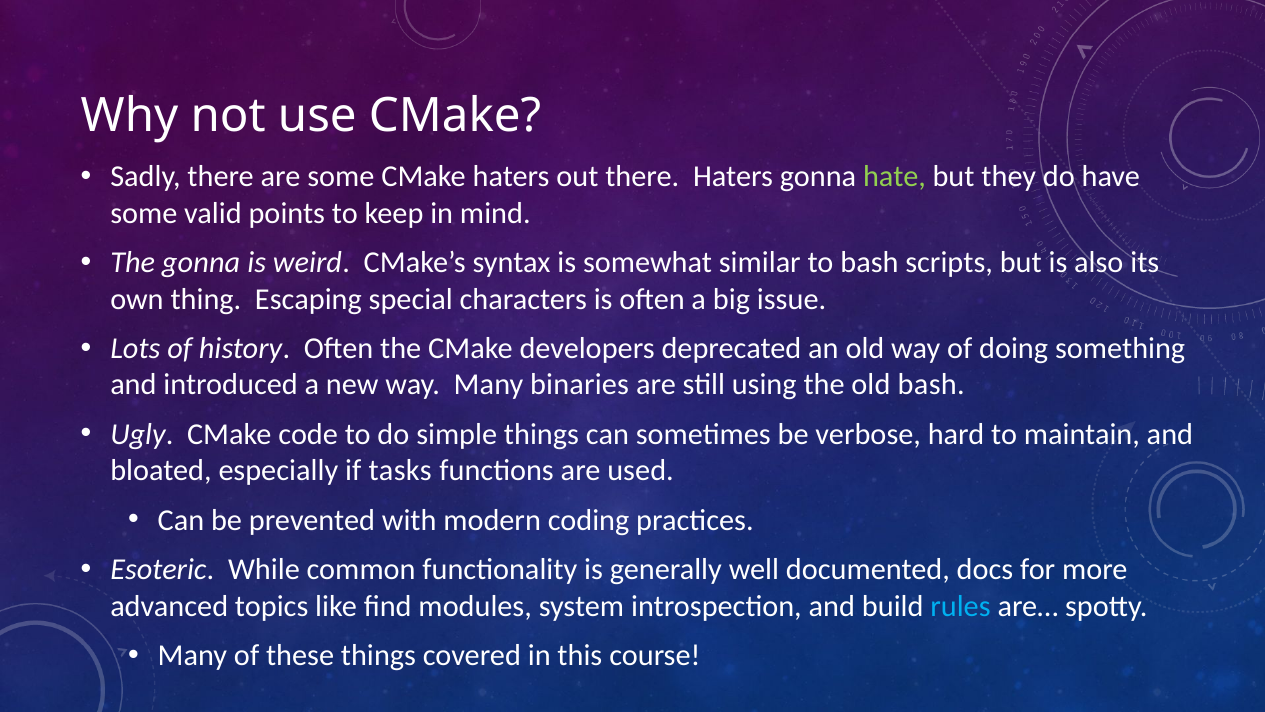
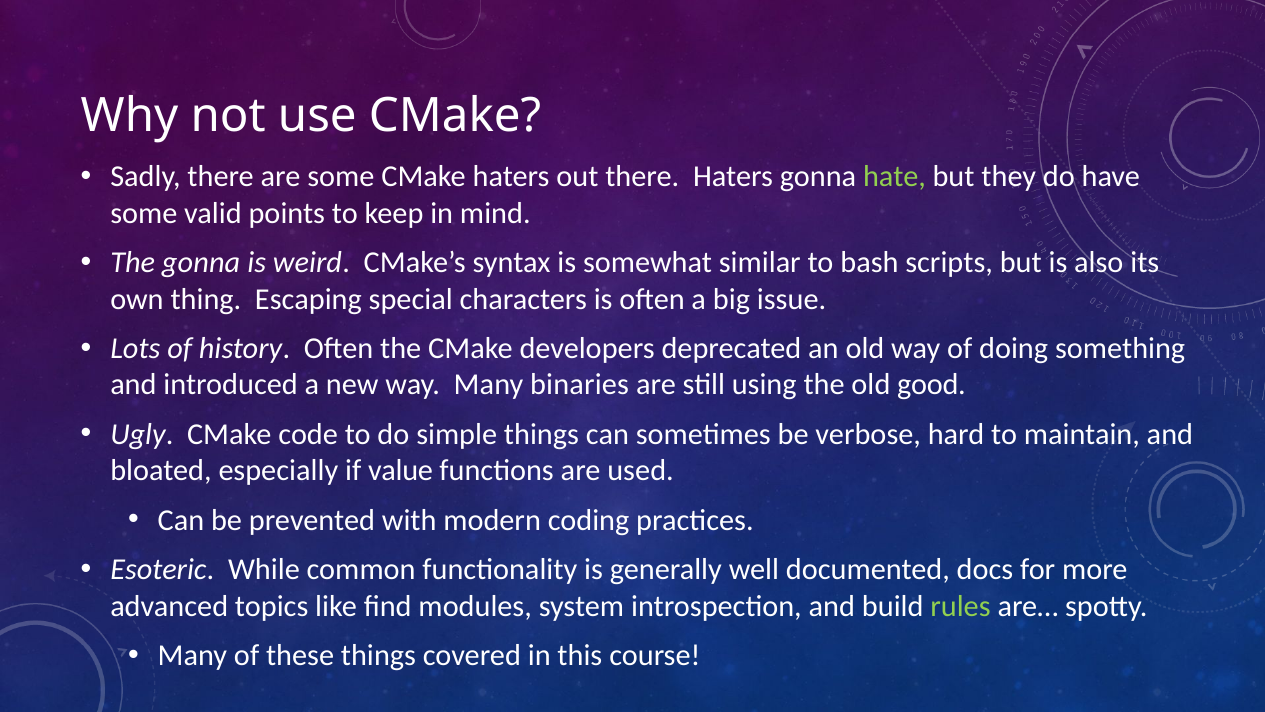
old bash: bash -> good (932, 385)
tasks: tasks -> value (401, 471)
rules colour: light blue -> light green (960, 606)
